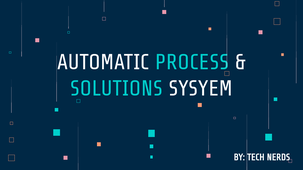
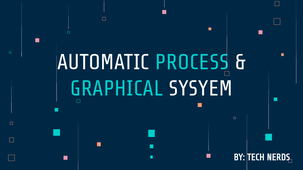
SOLUTIONS: SOLUTIONS -> GRAPHICAL (116, 89)
